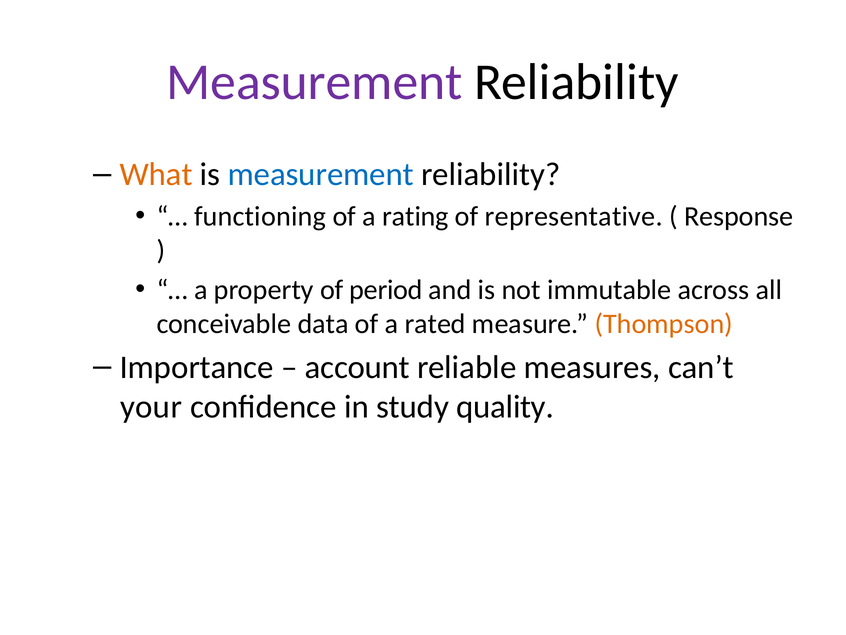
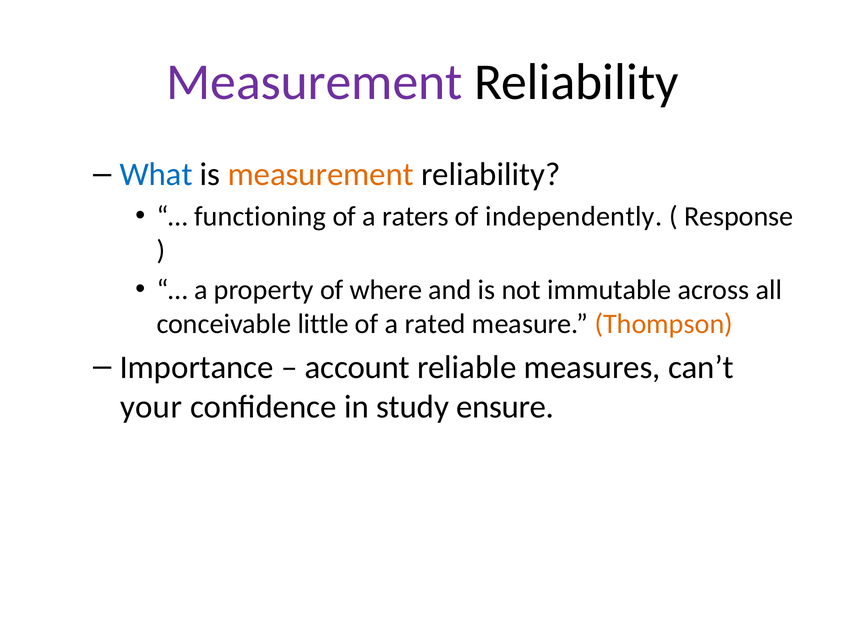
What colour: orange -> blue (156, 174)
measurement colour: blue -> orange (321, 174)
rating: rating -> raters (416, 216)
representative: representative -> independently (574, 216)
period: period -> where (386, 290)
data: data -> little (323, 323)
quality: quality -> ensure (505, 407)
